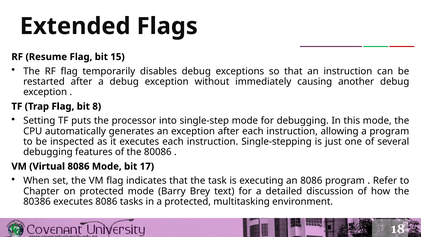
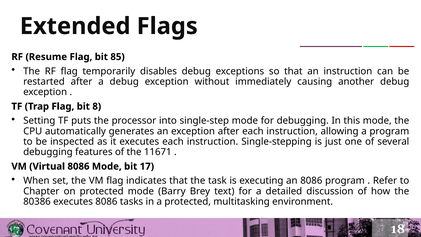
15: 15 -> 85 (118, 57)
80086: 80086 -> 11671 (158, 152)
